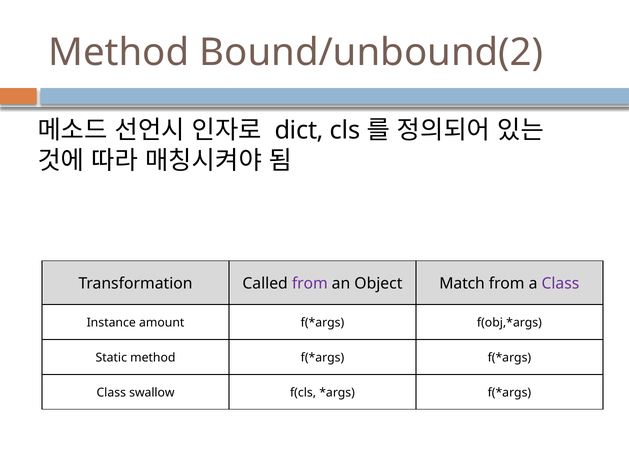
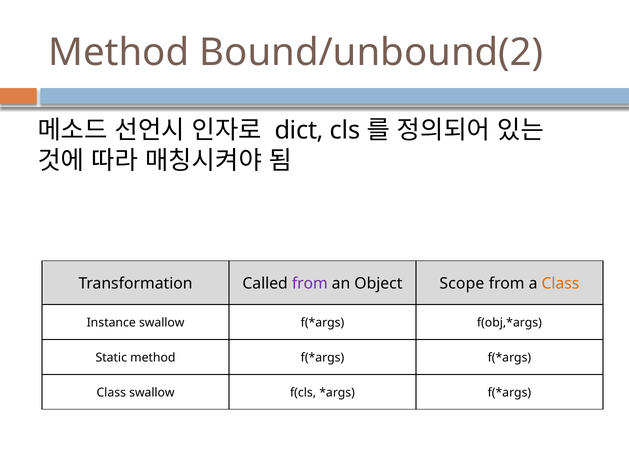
Match: Match -> Scope (462, 283)
Class colour: purple -> orange (560, 283)
Instance amount: amount -> swallow (162, 323)
